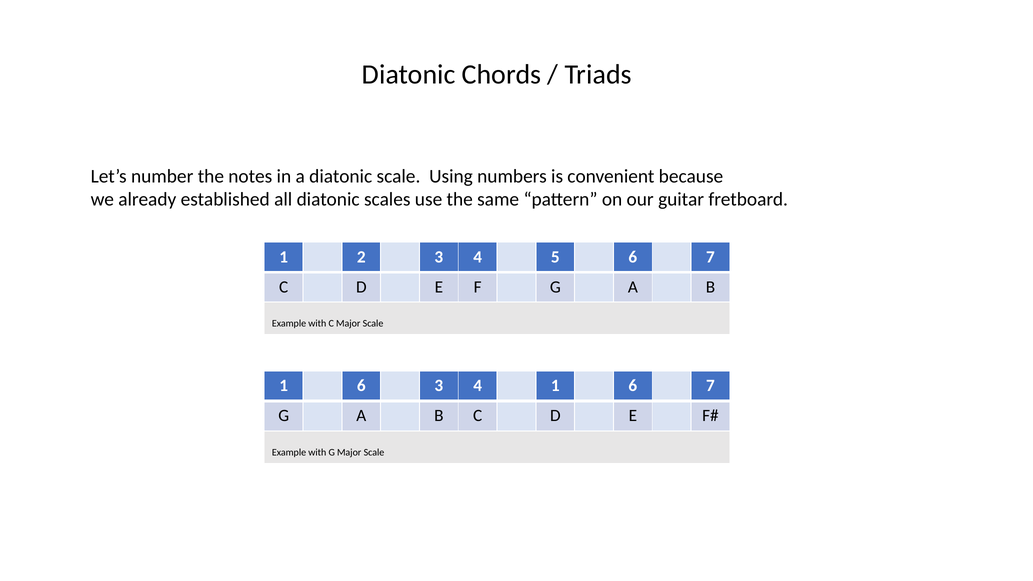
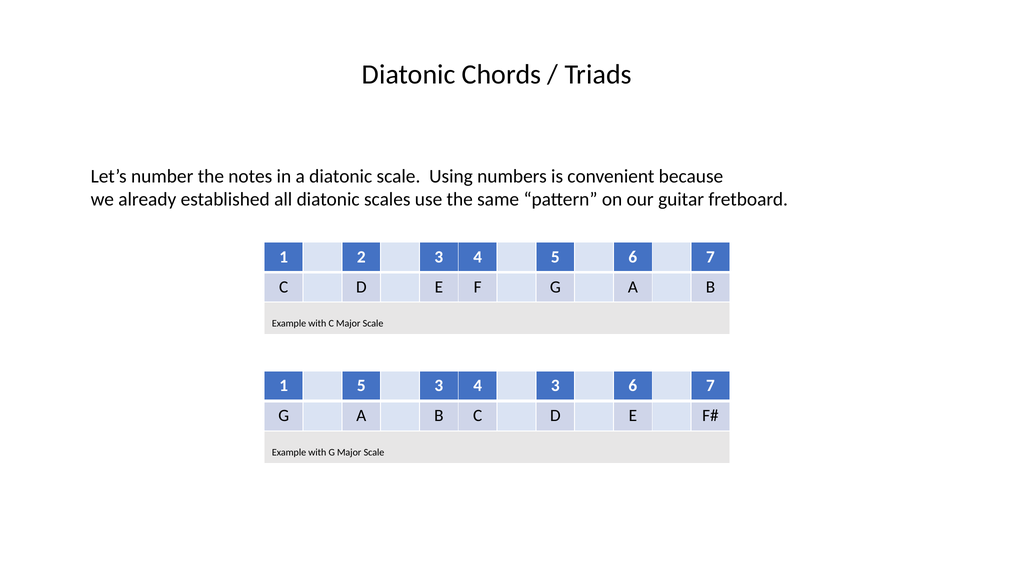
6: 6 -> 5 (361, 386)
4 1: 1 -> 3 (555, 386)
